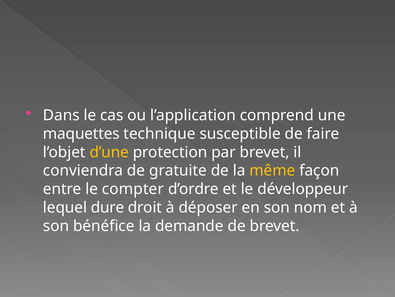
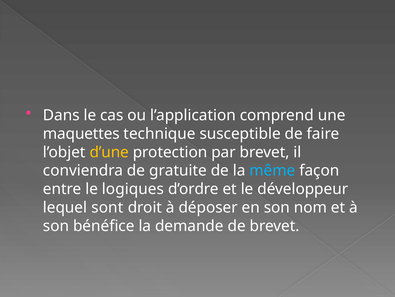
même colour: yellow -> light blue (272, 170)
compter: compter -> logiques (133, 189)
dure: dure -> sont (107, 207)
